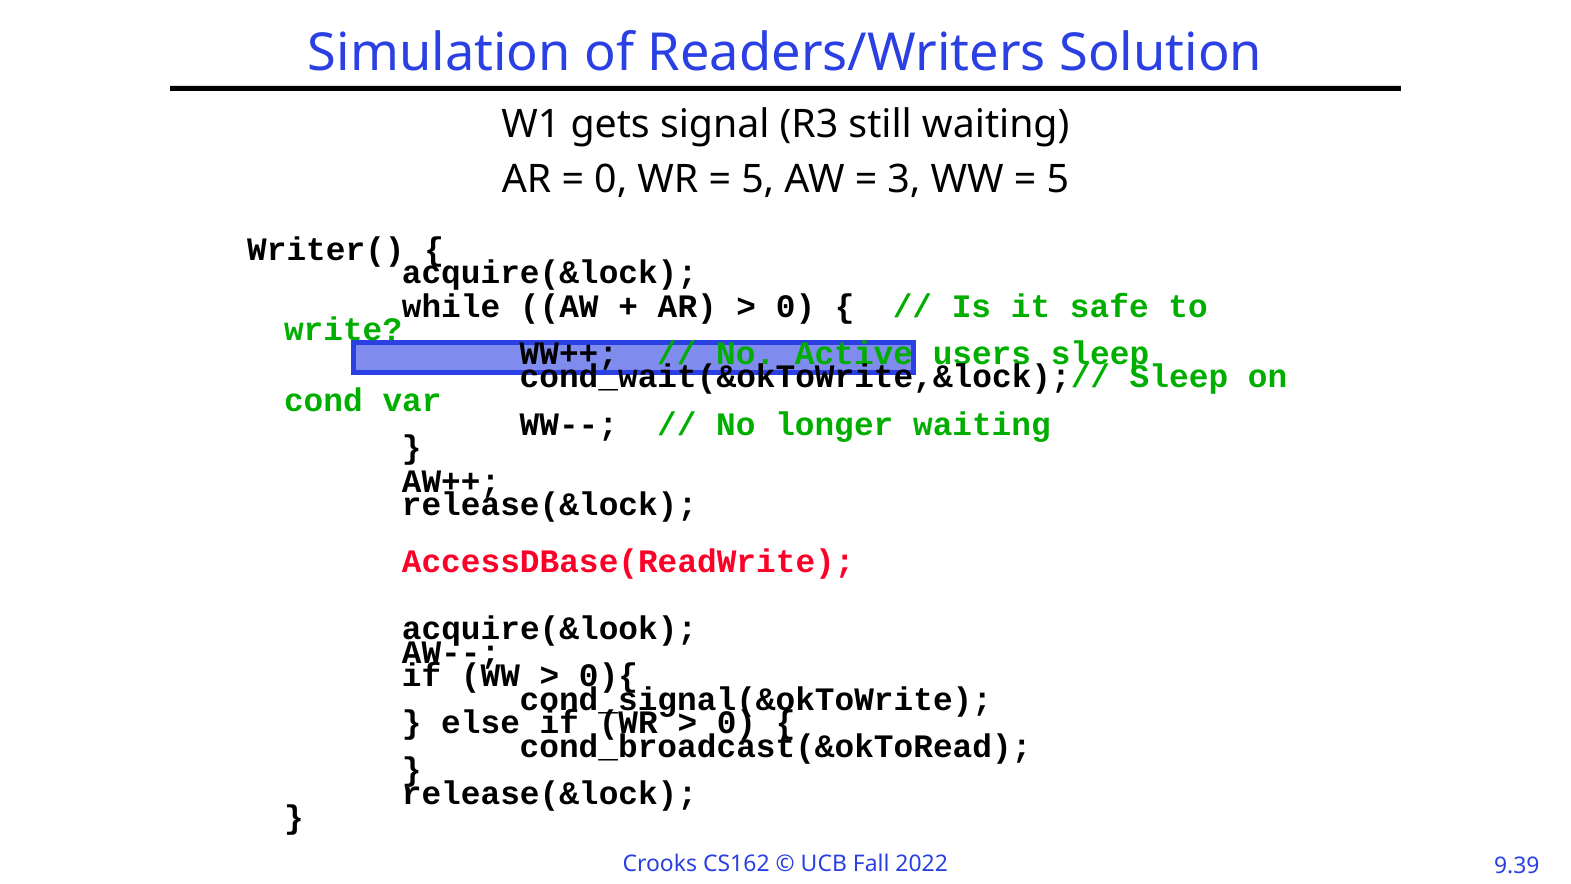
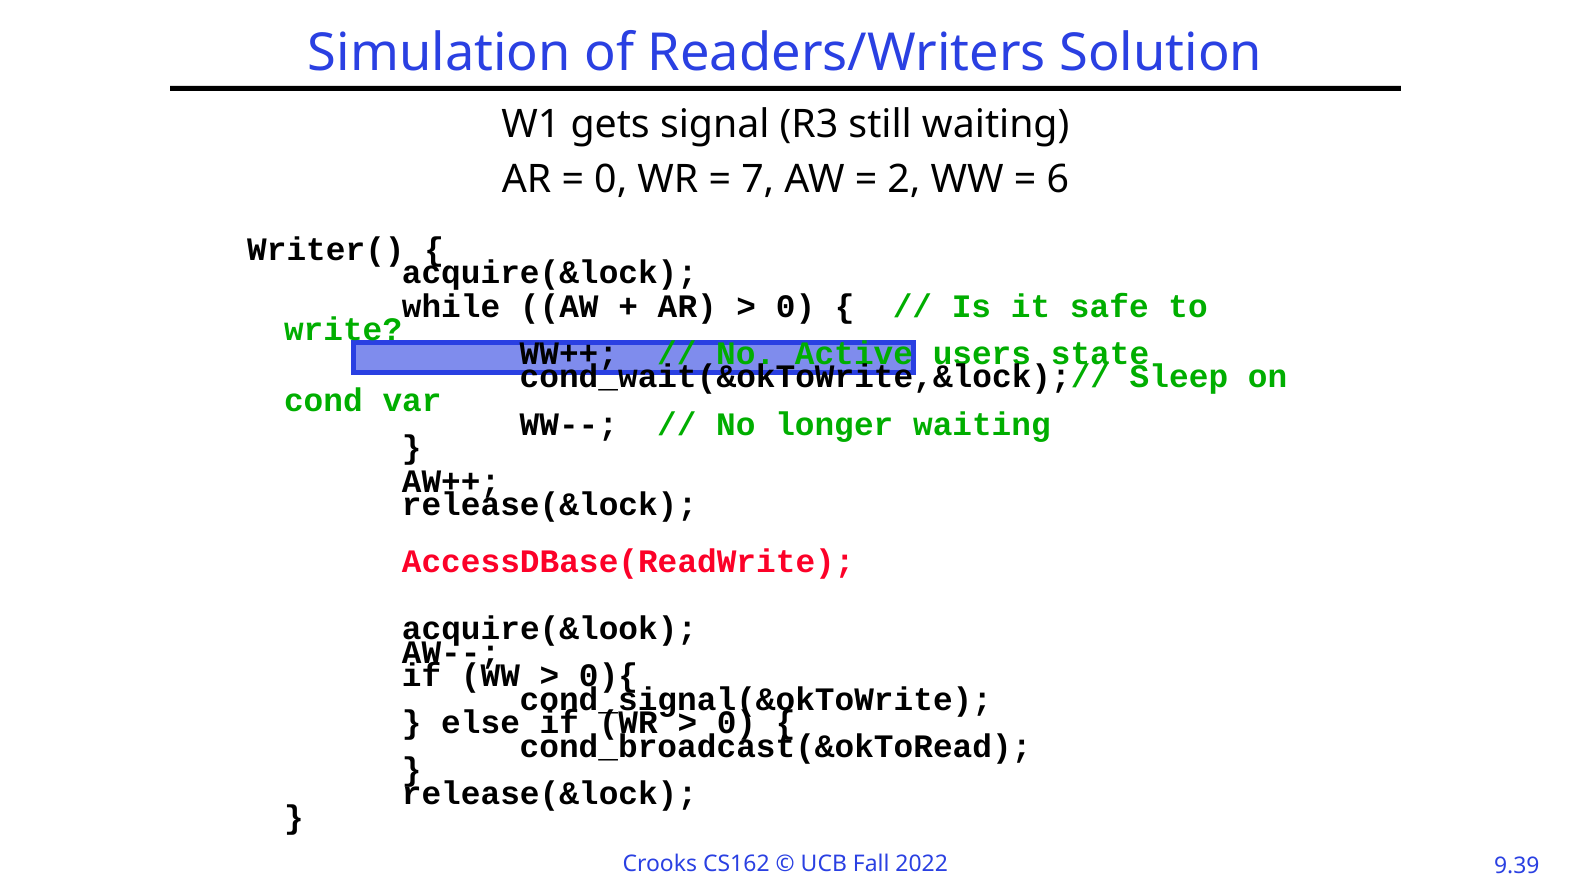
5: 5 -> 7 (758, 179)
3: 3 -> 2 (904, 179)
5: 5 -> 6 (1058, 179)
users sleep: sleep -> state (1100, 353)
